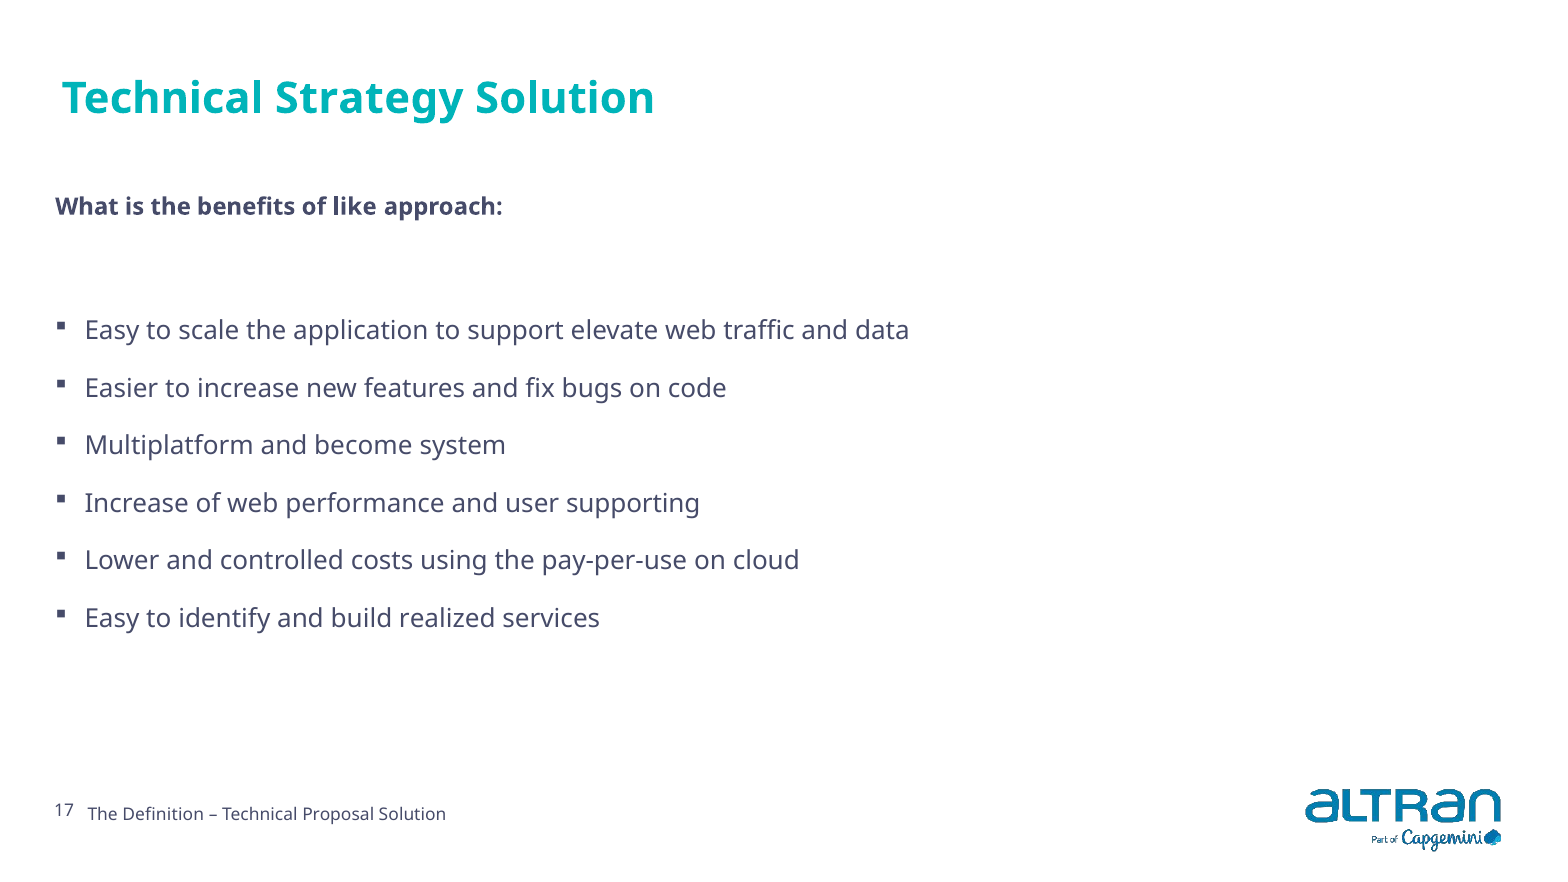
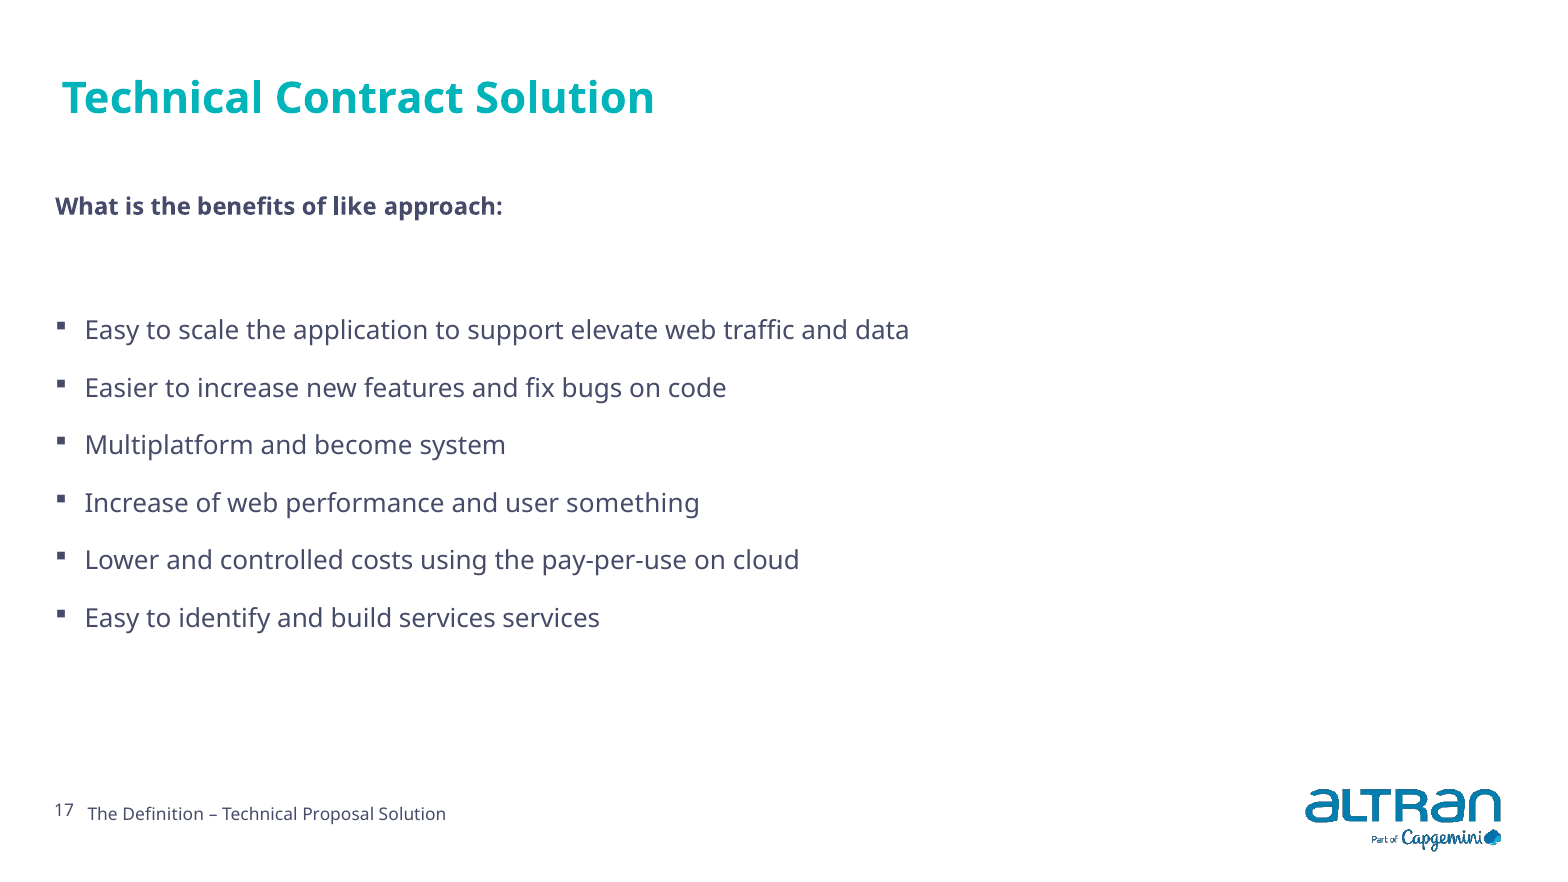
Strategy: Strategy -> Contract (369, 99)
supporting: supporting -> something (633, 504)
build realized: realized -> services (447, 619)
